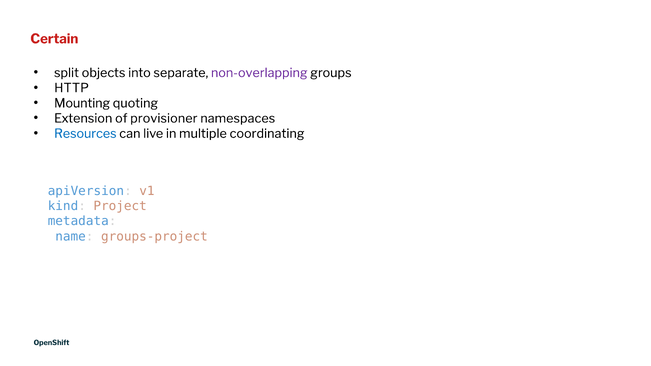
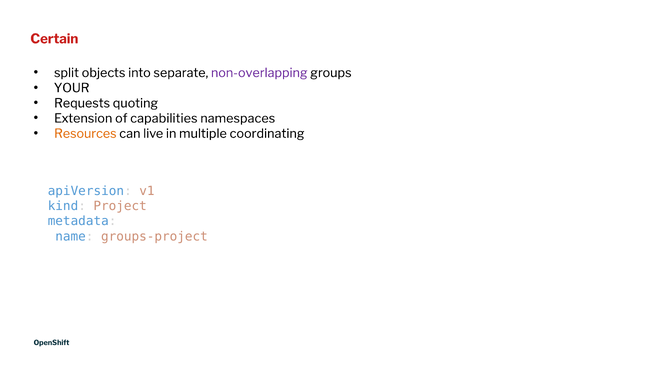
HTTP: HTTP -> YOUR (72, 88)
Mounting: Mounting -> Requests (82, 103)
provisioner: provisioner -> capabilities (164, 119)
Resources colour: blue -> orange (85, 134)
